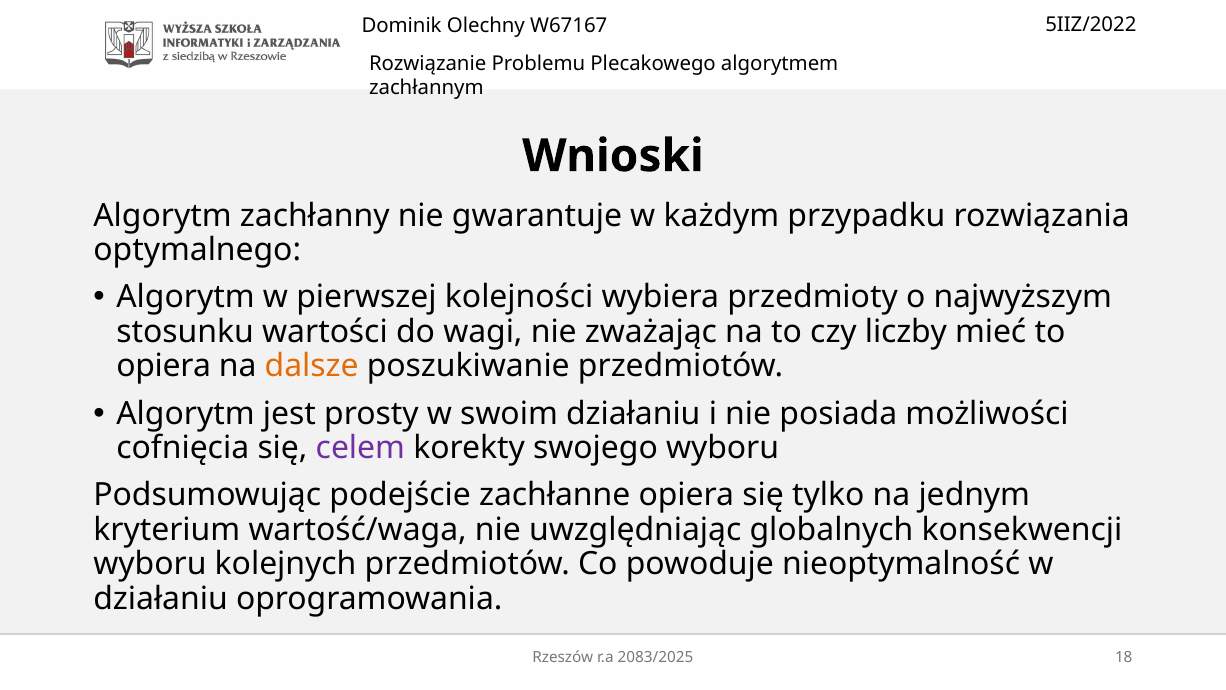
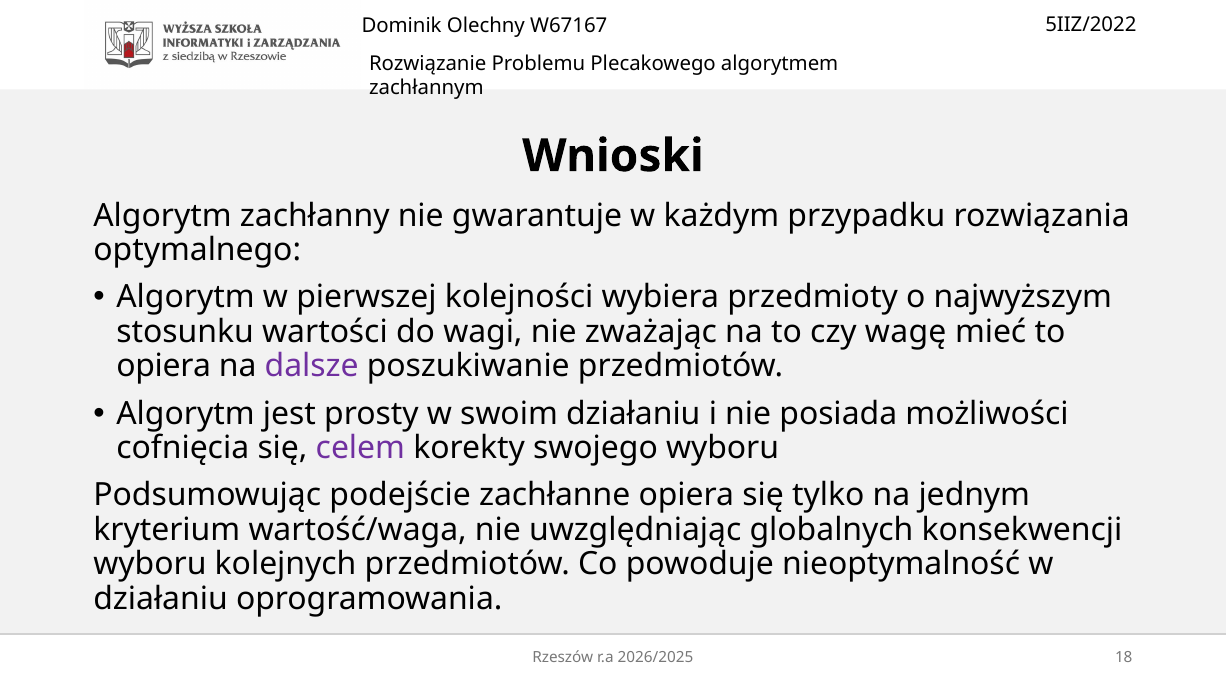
liczby: liczby -> wagę (906, 332)
dalsze colour: orange -> purple (312, 366)
2083/2025: 2083/2025 -> 2026/2025 (656, 657)
